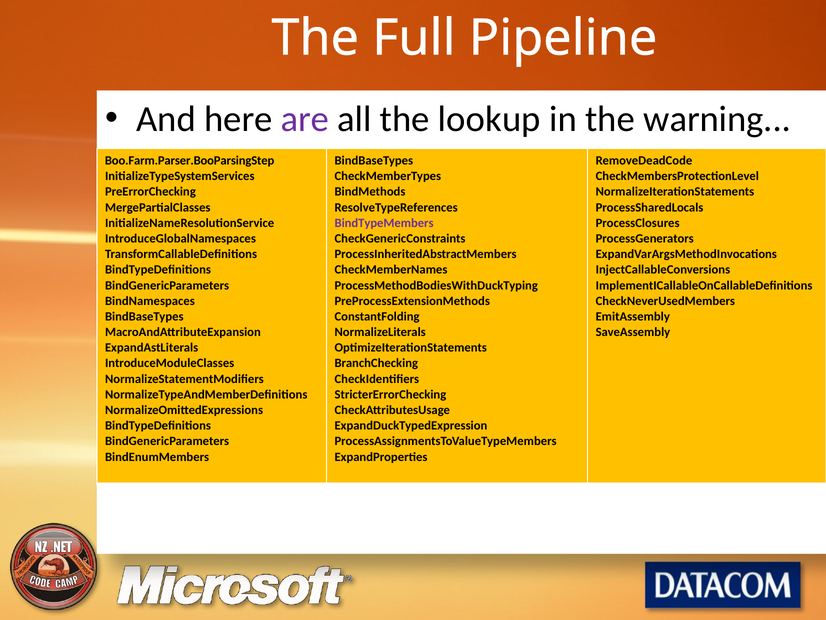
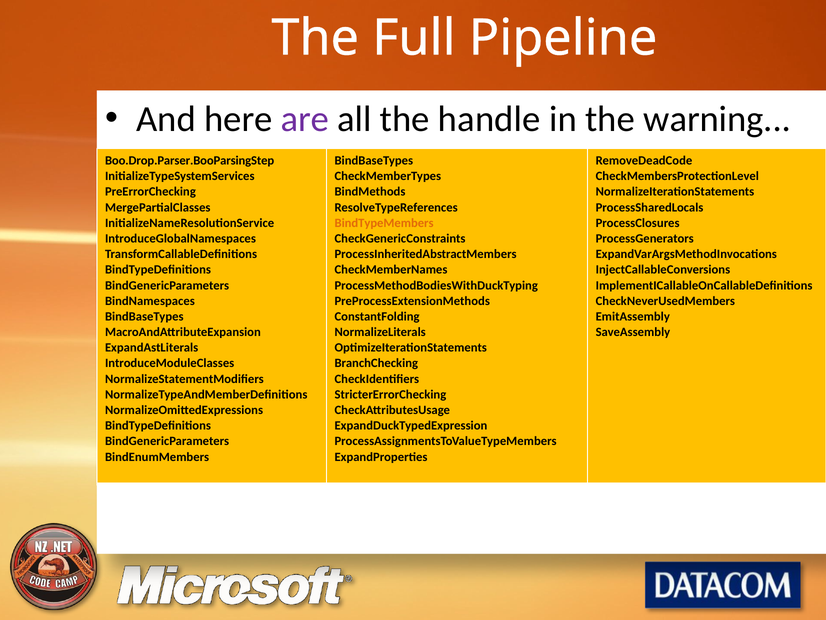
lookup: lookup -> handle (489, 119)
Boo.Farm.Parser.BooParsingStep: Boo.Farm.Parser.BooParsingStep -> Boo.Drop.Parser.BooParsingStep (190, 161)
BindTypeMembers colour: purple -> orange (384, 223)
